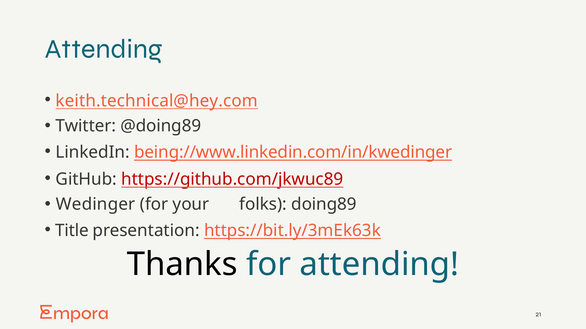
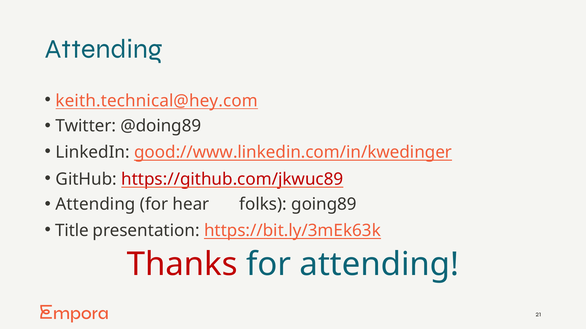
being://www.linkedin.com/in/kwedinger: being://www.linkedin.com/in/kwedinger -> good://www.linkedin.com/in/kwedinger (293, 153)
Wedinger: Wedinger -> Attending (96, 205)
your: your -> hear (191, 205)
doing89: doing89 -> going89 (324, 205)
Thanks colour: black -> red (182, 265)
